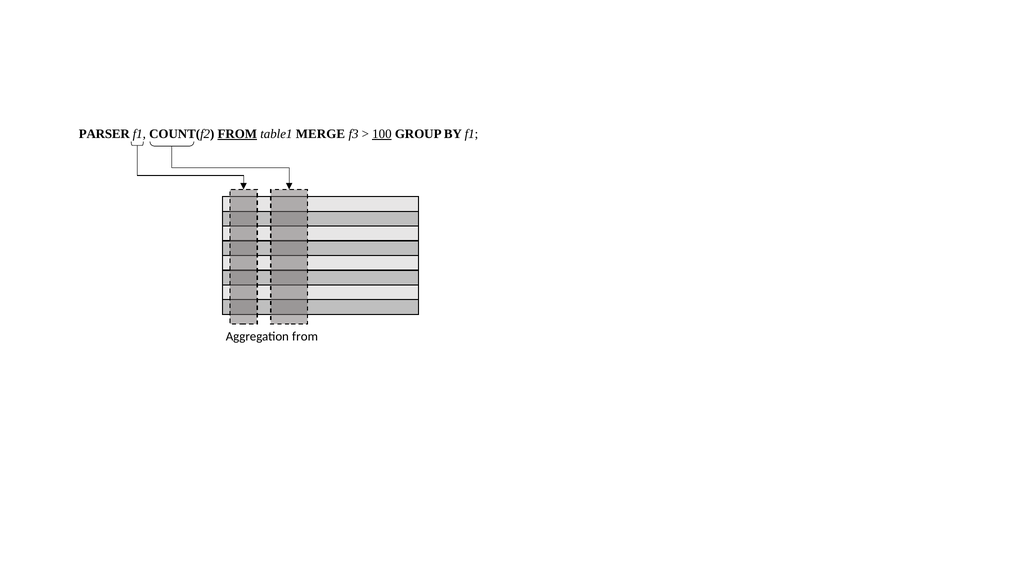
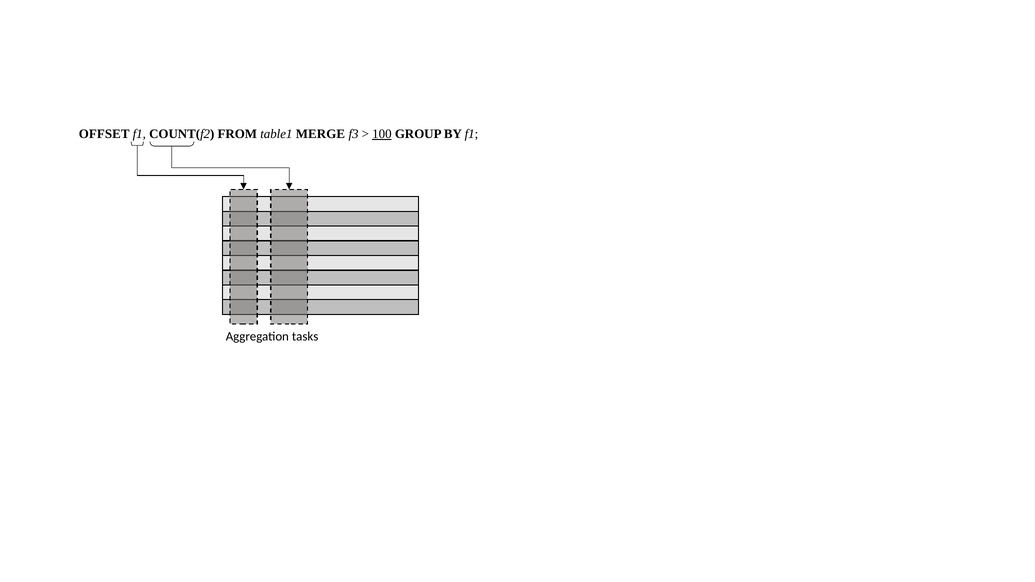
PARSER: PARSER -> OFFSET (104, 134)
FROM underline: present -> none (237, 134)
Aggregation from: from -> tasks (305, 337)
